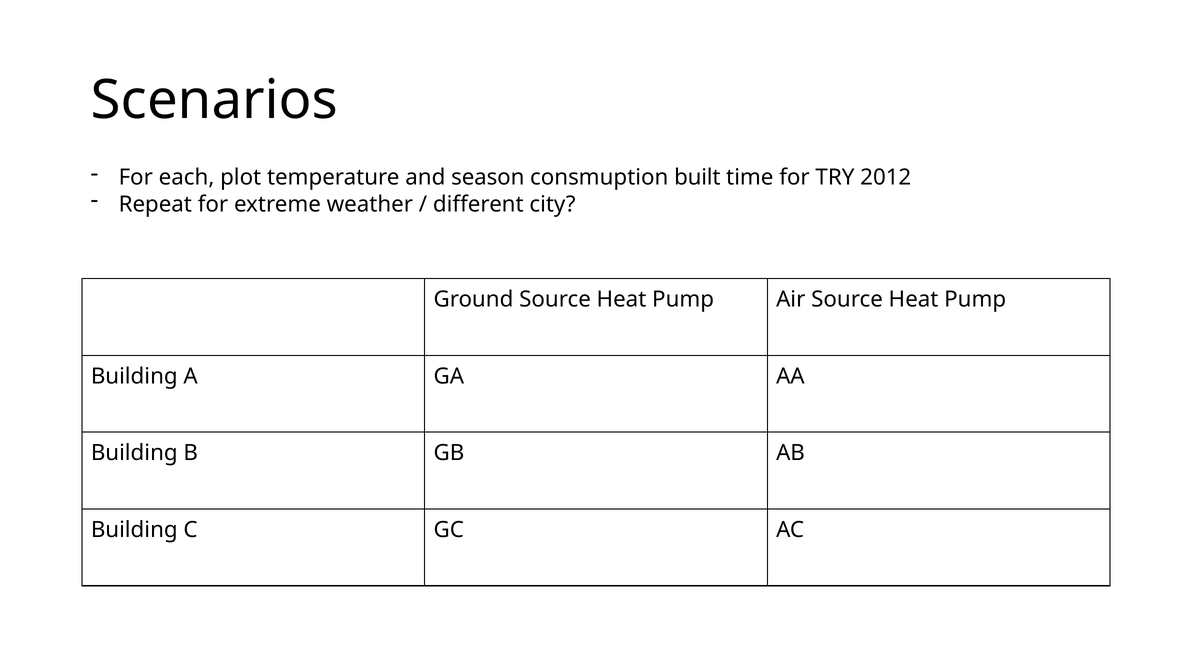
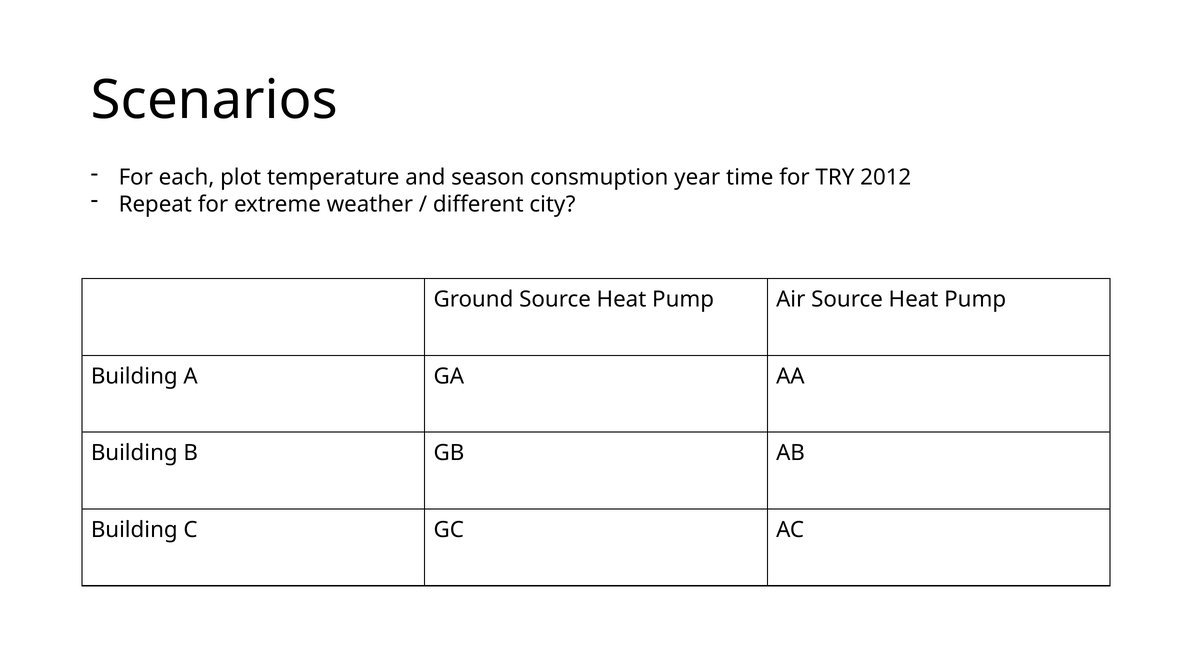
built: built -> year (697, 178)
